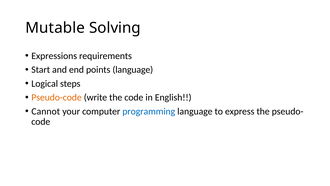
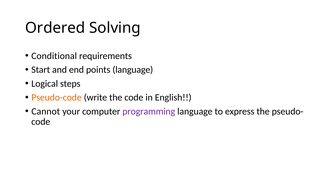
Mutable: Mutable -> Ordered (55, 28)
Expressions: Expressions -> Conditional (54, 56)
programming colour: blue -> purple (149, 111)
